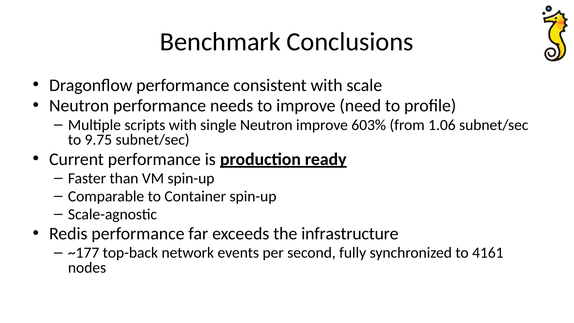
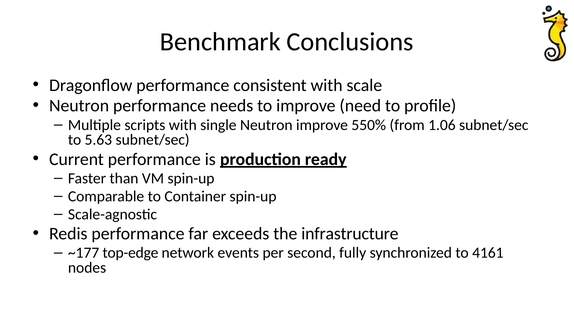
603%: 603% -> 550% (369, 125)
9.75: 9.75 -> 5.63 (98, 140)
top-back: top-back -> top-edge (130, 253)
